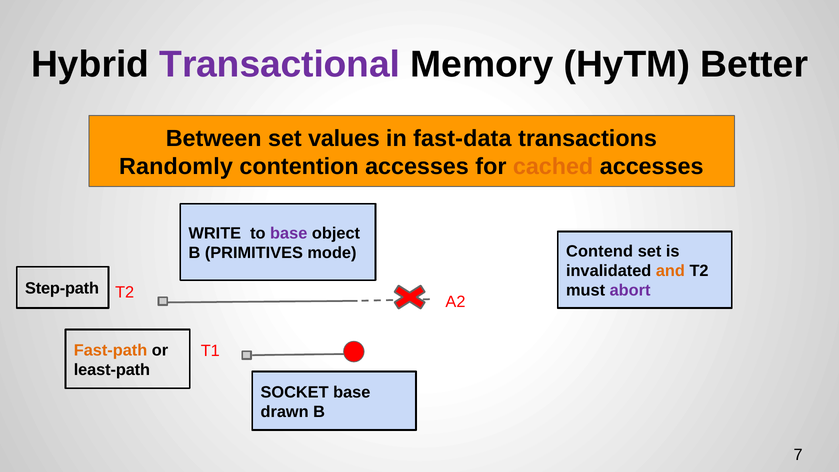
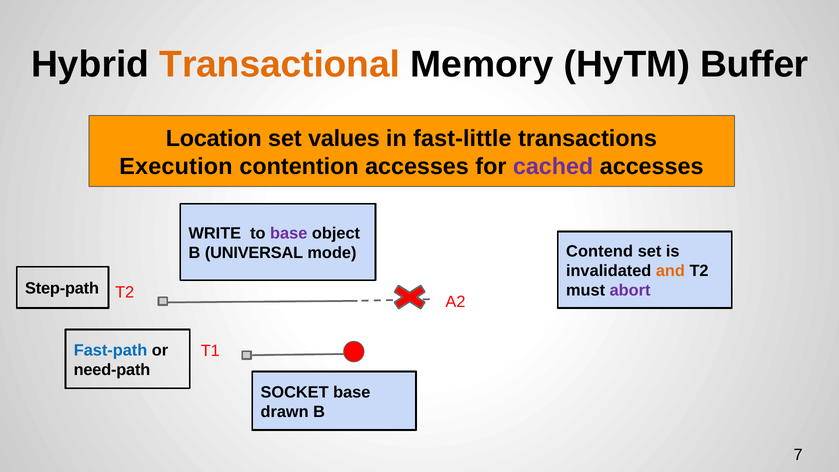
Transactional colour: purple -> orange (280, 64)
Better: Better -> Buffer (754, 64)
Between: Between -> Location (214, 139)
fast-data: fast-data -> fast-little (462, 139)
Randomly: Randomly -> Execution (176, 167)
cached colour: orange -> purple (553, 167)
PRIMITIVES: PRIMITIVES -> UNIVERSAL (254, 253)
Fast-path colour: orange -> blue (111, 350)
least-path: least-path -> need-path (112, 370)
